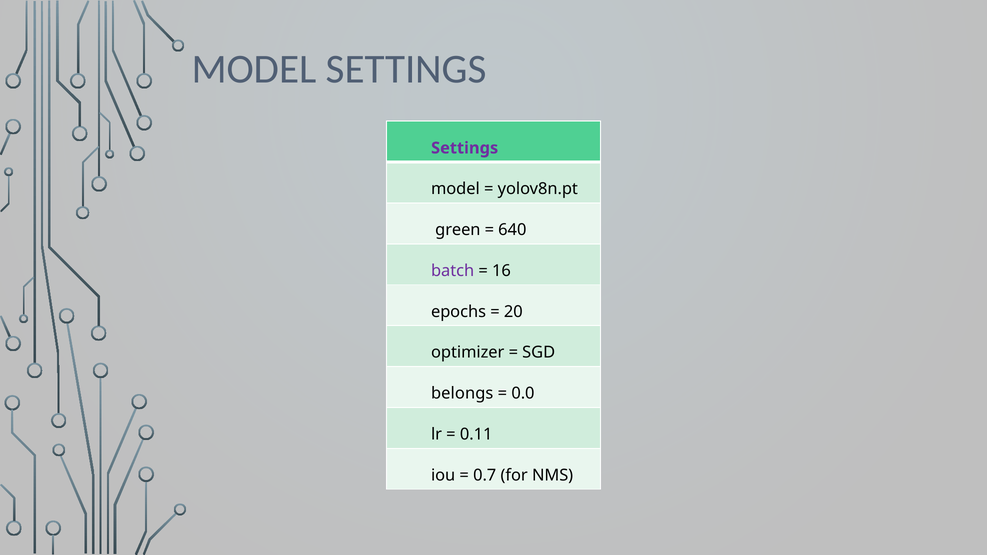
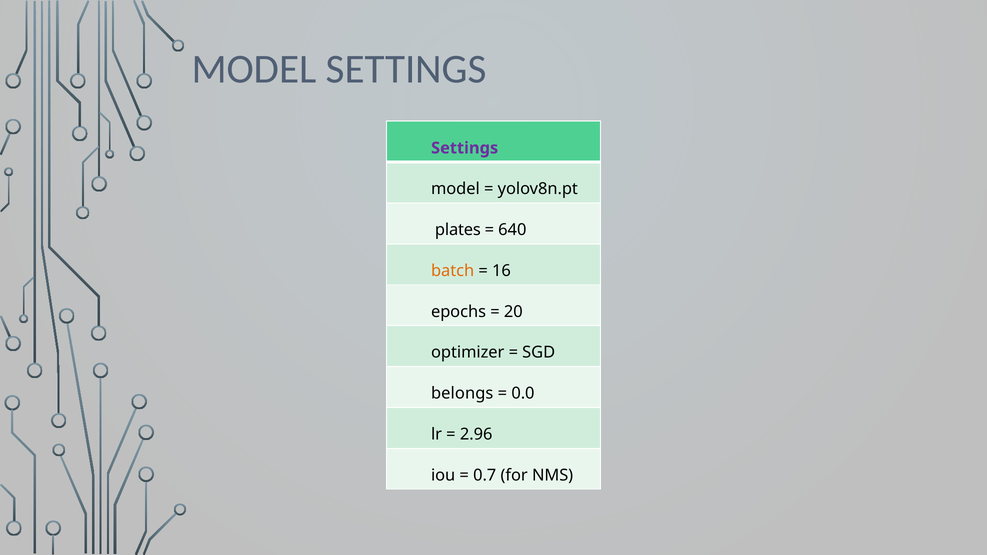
green: green -> plates (458, 230)
batch colour: purple -> orange (453, 271)
0.11: 0.11 -> 2.96 (476, 435)
